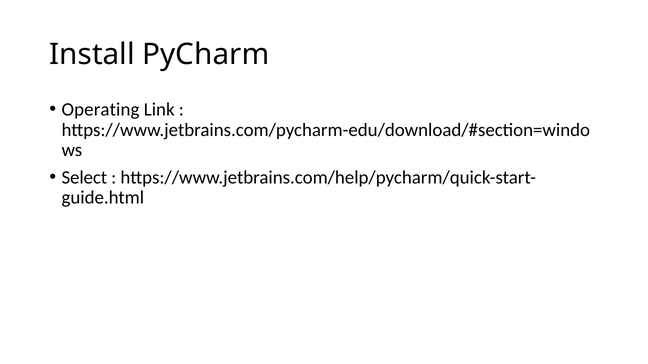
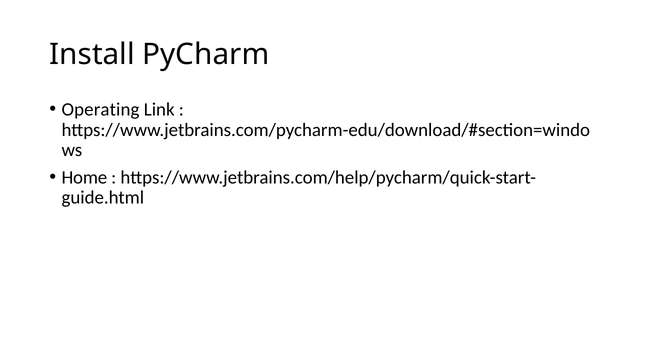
Select: Select -> Home (84, 178)
